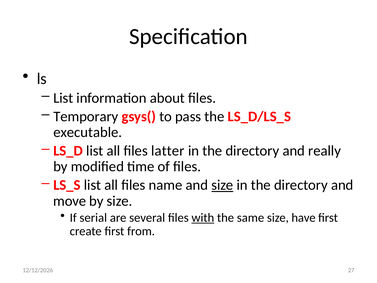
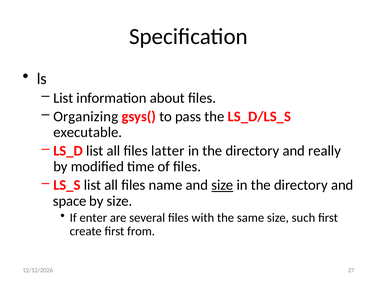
Temporary: Temporary -> Organizing (86, 116)
move: move -> space (70, 201)
serial: serial -> enter (93, 218)
with underline: present -> none (203, 218)
have: have -> such (303, 218)
